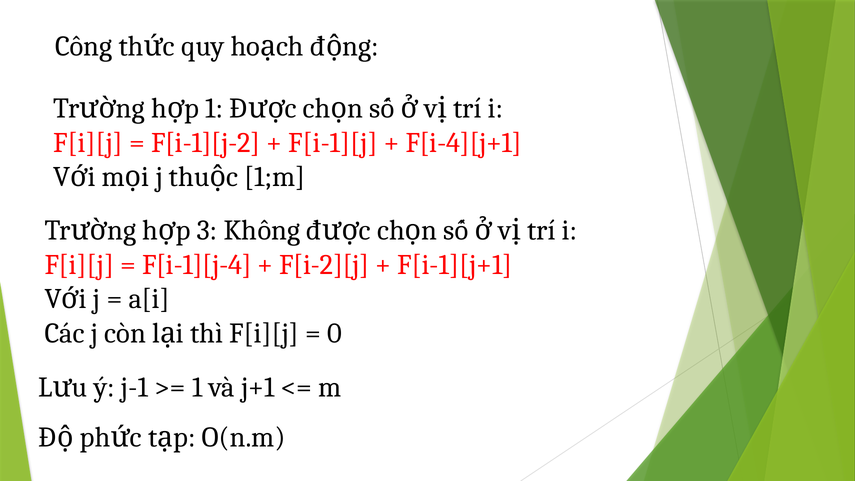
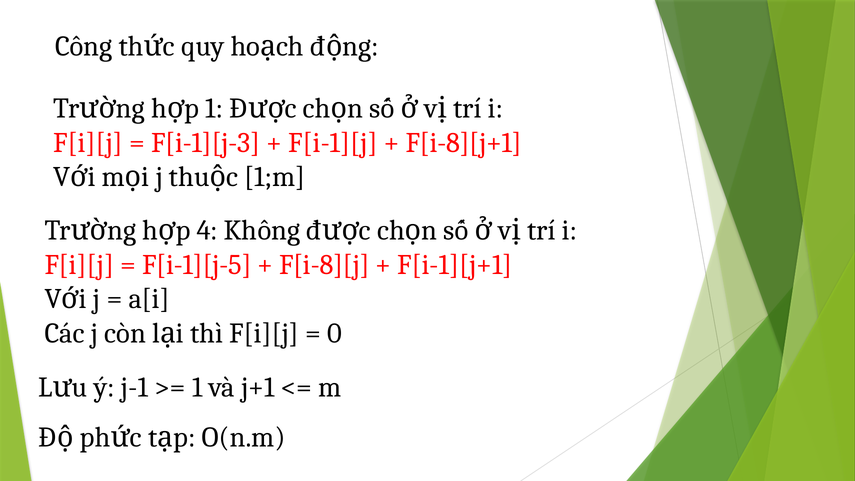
F[i-1][j-2: F[i-1][j-2 -> F[i-1][j-3 (206, 143)
F[i-4][j+1: F[i-4][j+1 -> F[i-8][j+1 (464, 143)
3: 3 -> 4 (207, 230)
F[i-1][j-4: F[i-1][j-4 -> F[i-1][j-5 (197, 265)
F[i-2][j: F[i-2][j -> F[i-8][j (324, 265)
